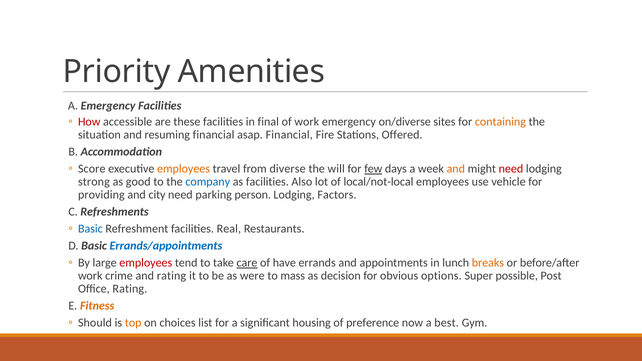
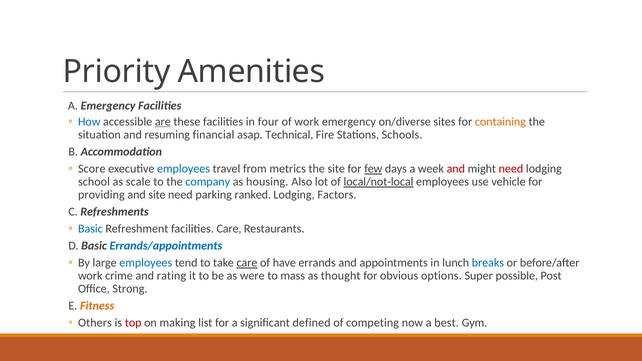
How colour: red -> blue (89, 122)
are underline: none -> present (163, 122)
final: final -> four (268, 122)
asap Financial: Financial -> Technical (289, 135)
Offered: Offered -> Schools (402, 135)
employees colour: orange -> blue (184, 169)
diverse: diverse -> metrics (288, 169)
the will: will -> site (336, 169)
and colour: orange -> red (456, 169)
strong: strong -> school (94, 182)
good: good -> scale (138, 182)
as facilities: facilities -> housing (267, 182)
local/not-local underline: none -> present (379, 182)
and city: city -> site (157, 195)
person: person -> ranked (253, 195)
facilities Real: Real -> Care (229, 229)
employees colour: red -> blue (146, 263)
breaks colour: orange -> blue (488, 263)
decision: decision -> thought (341, 276)
Office Rating: Rating -> Strong (130, 289)
Should: Should -> Others (95, 323)
top colour: orange -> red (133, 323)
choices: choices -> making (178, 323)
housing: housing -> defined (312, 323)
preference: preference -> competing (373, 323)
